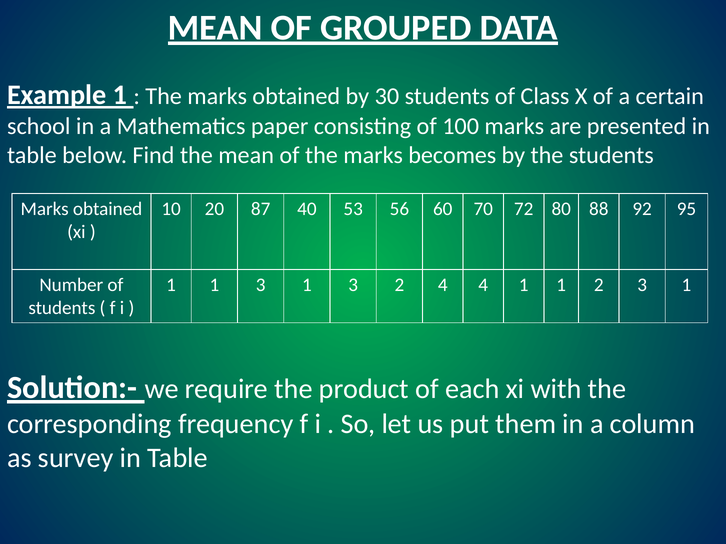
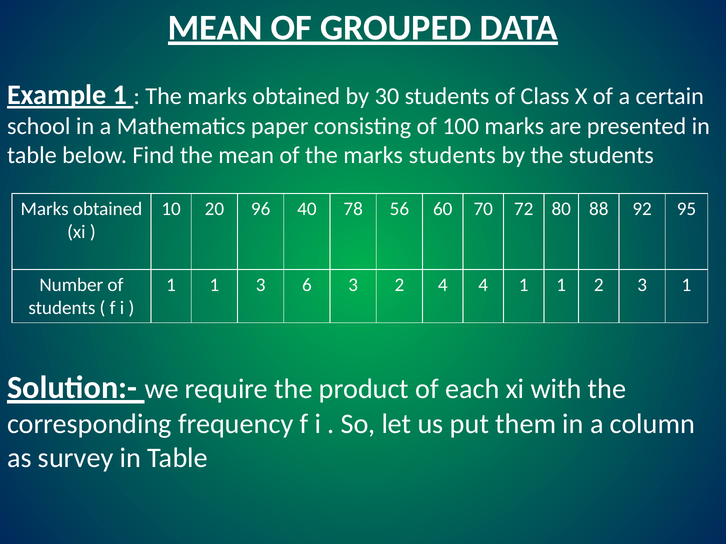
marks becomes: becomes -> students (452, 155)
87: 87 -> 96 (261, 209)
53: 53 -> 78 (353, 209)
1 3 1: 1 -> 6 (307, 285)
